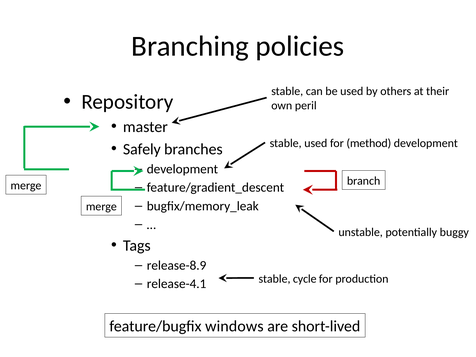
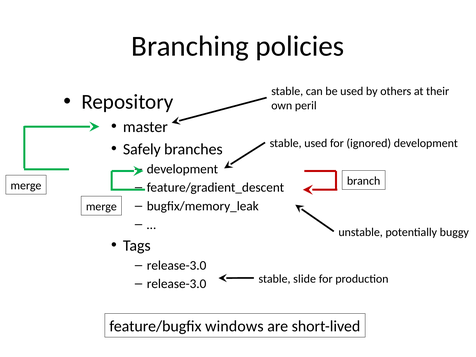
method: method -> ignored (369, 143)
release-8.9: release-8.9 -> release-3.0 (177, 265)
cycle: cycle -> slide (305, 279)
release-4.1: release-4.1 -> release-3.0 (177, 284)
